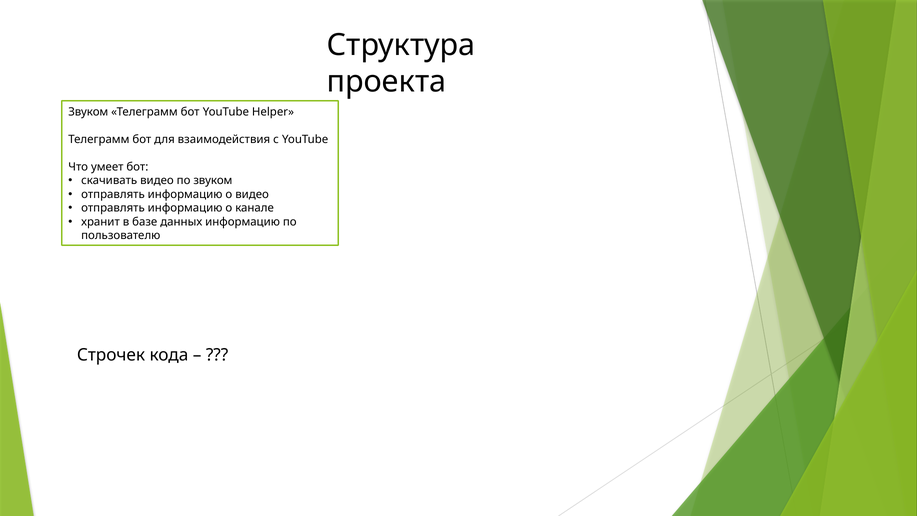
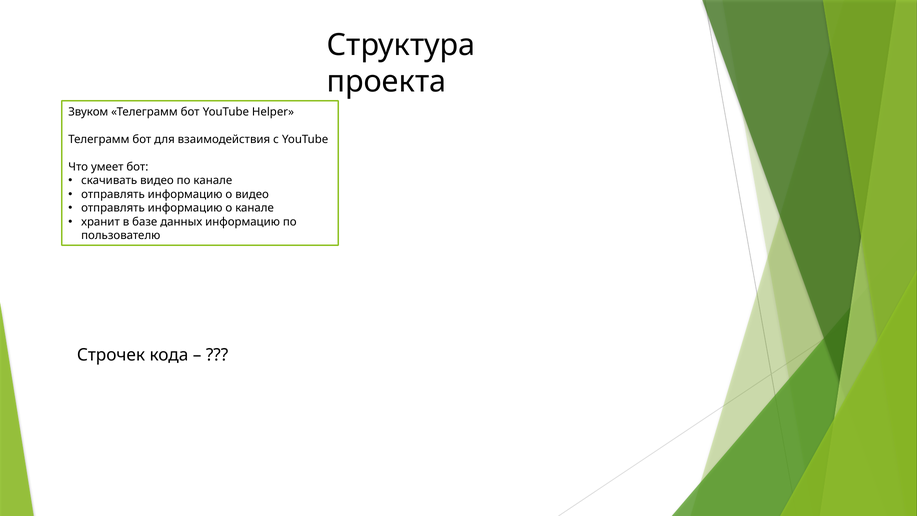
по звуком: звуком -> канале (213, 181)
